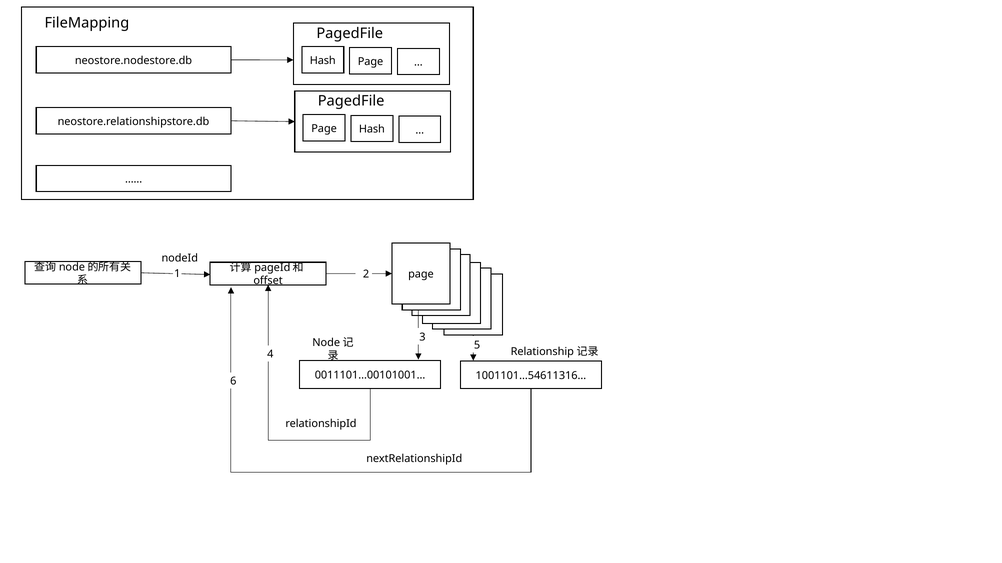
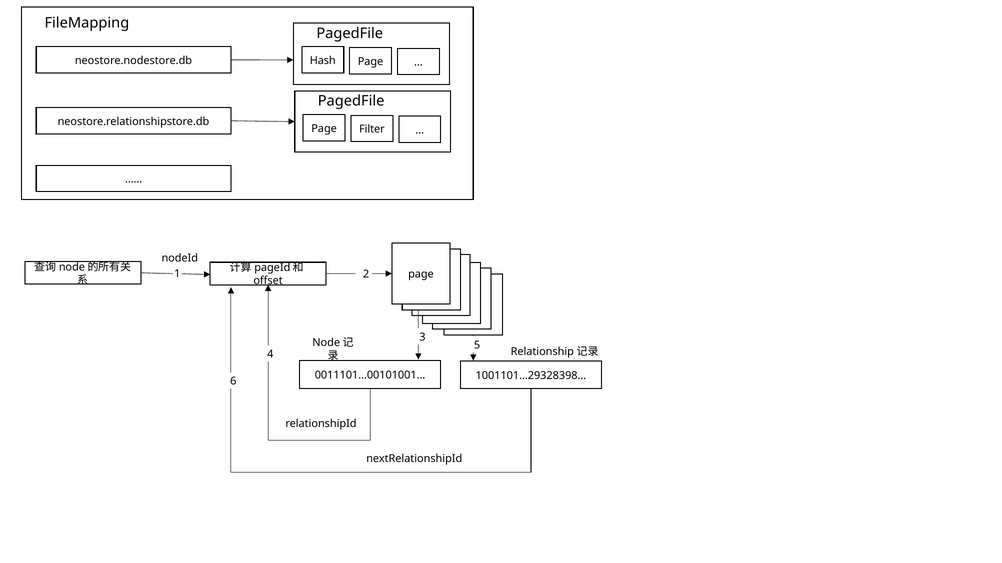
Page Hash: Hash -> Filter (372, 129)
1001101…54611316…: 1001101…54611316… -> 1001101…29328398… (531, 376)
